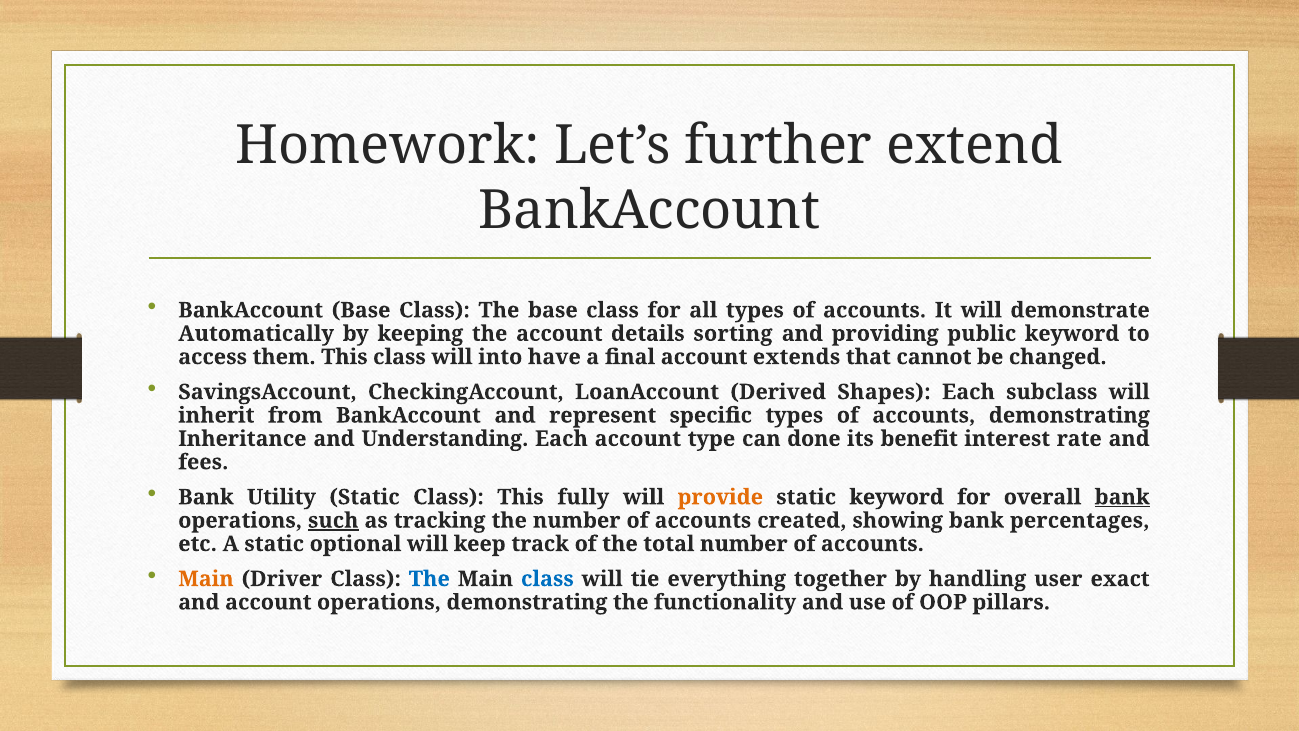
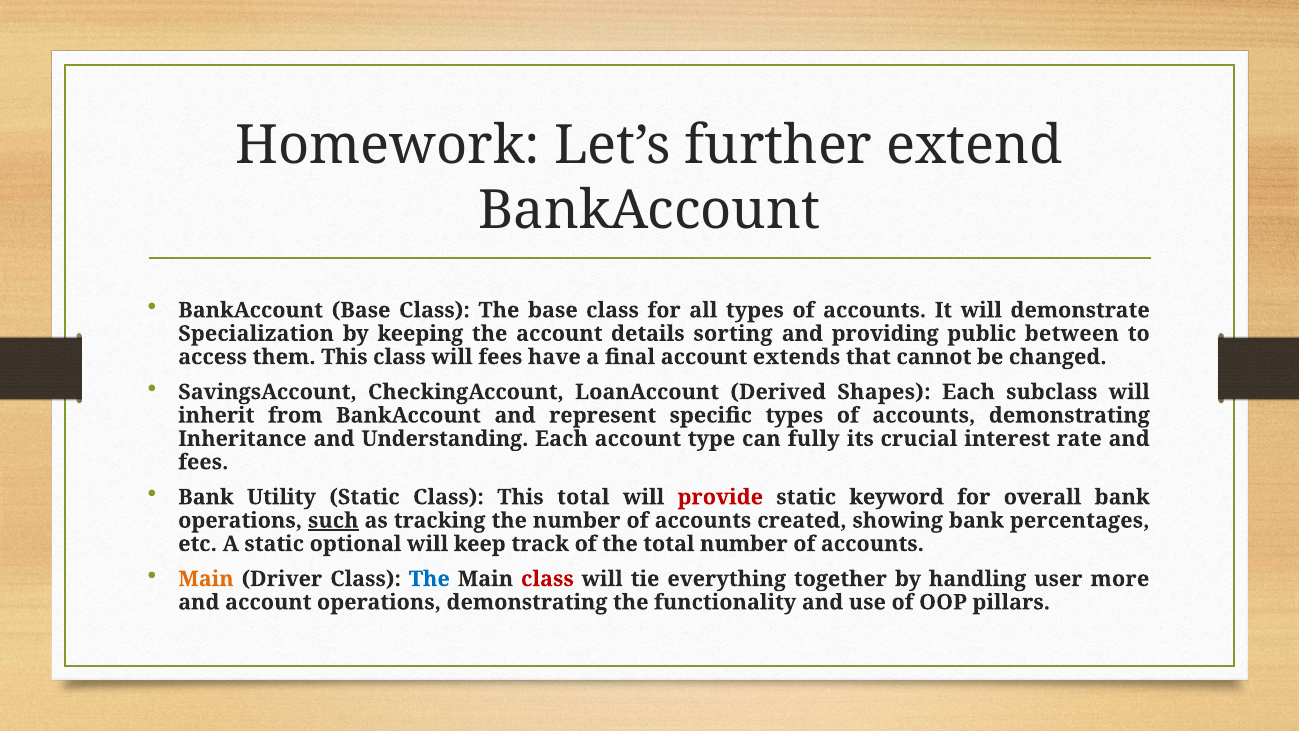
Automatically: Automatically -> Specialization (256, 334)
public keyword: keyword -> between (1072, 334)
will into: into -> fees (500, 357)
done: done -> fully (814, 439)
benefit: benefit -> crucial (919, 439)
This fully: fully -> total (583, 497)
provide colour: orange -> red (720, 497)
bank underline: present -> none (1122, 497)
class colour: blue -> red (547, 579)
exact: exact -> more (1120, 579)
